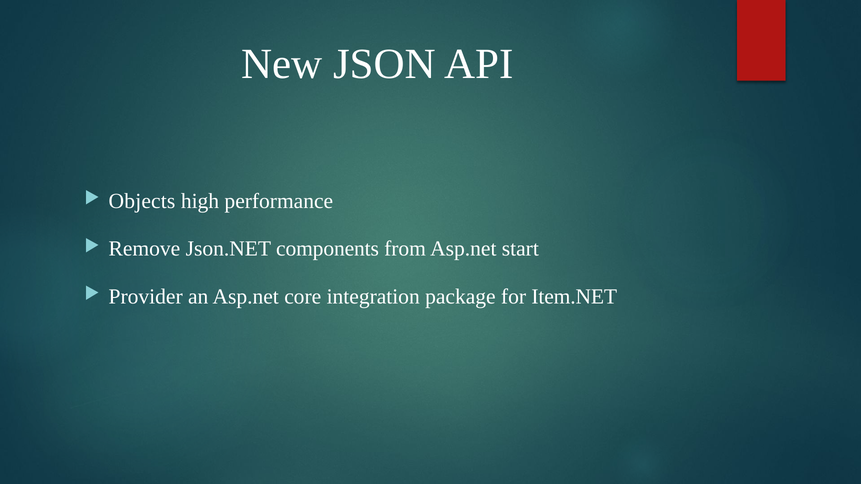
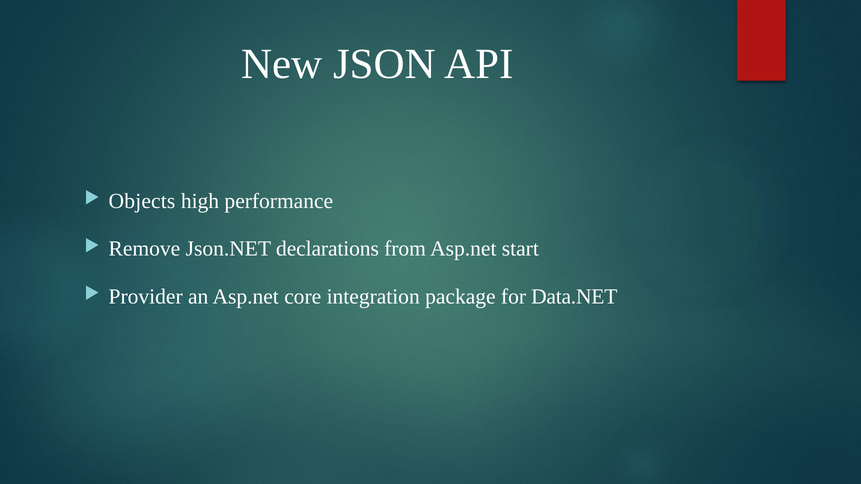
components: components -> declarations (327, 249)
Item.NET: Item.NET -> Data.NET (574, 297)
